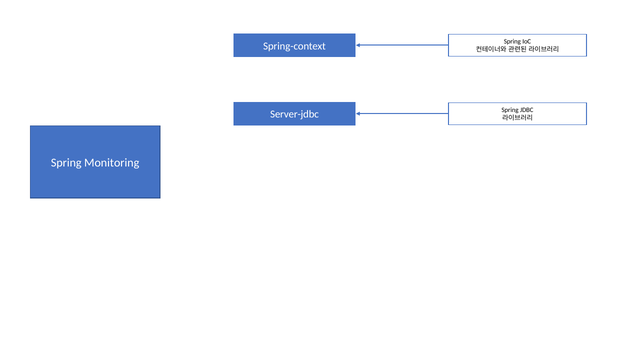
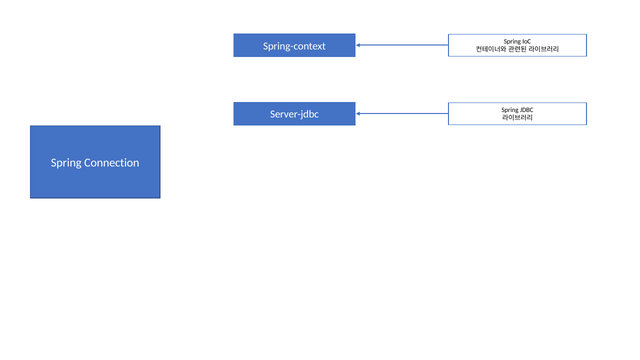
Monitoring: Monitoring -> Connection (112, 163)
